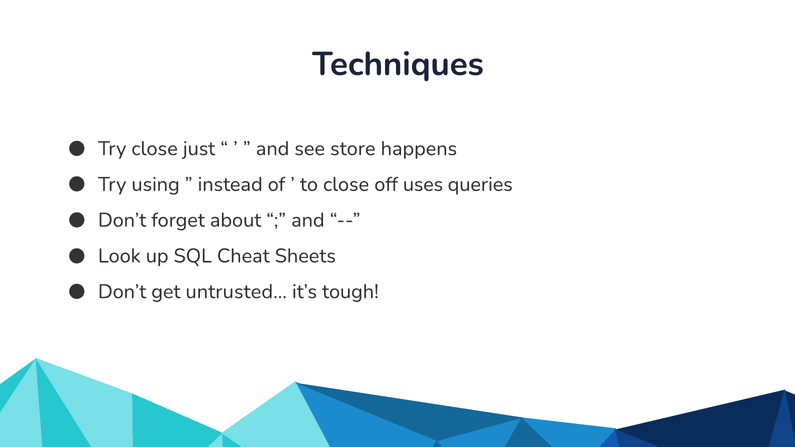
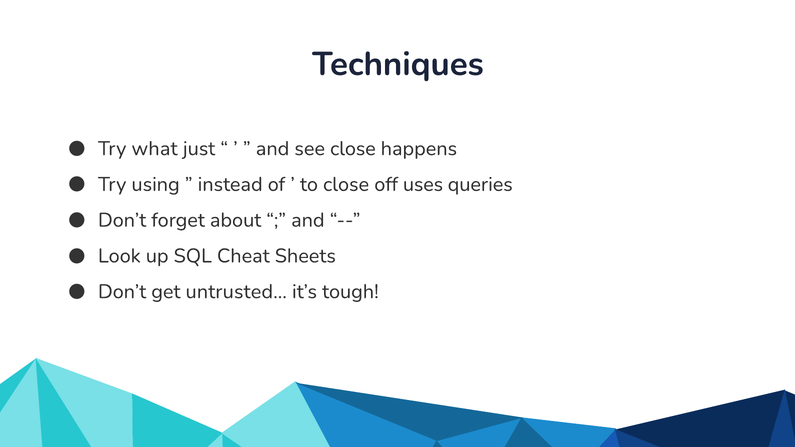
Try close: close -> what (155, 149)
see store: store -> close (353, 149)
